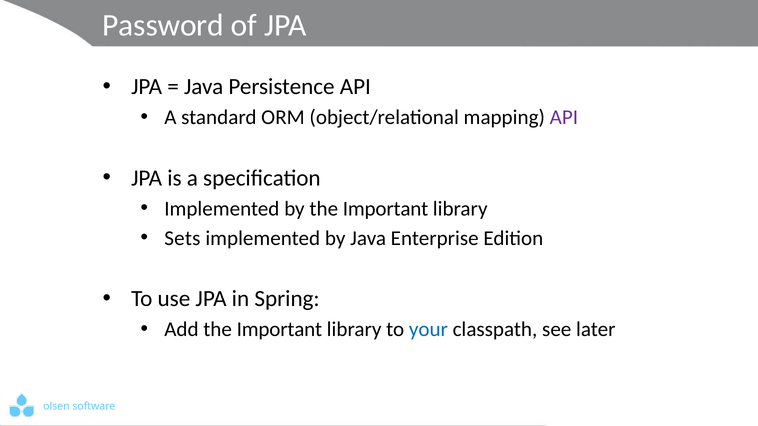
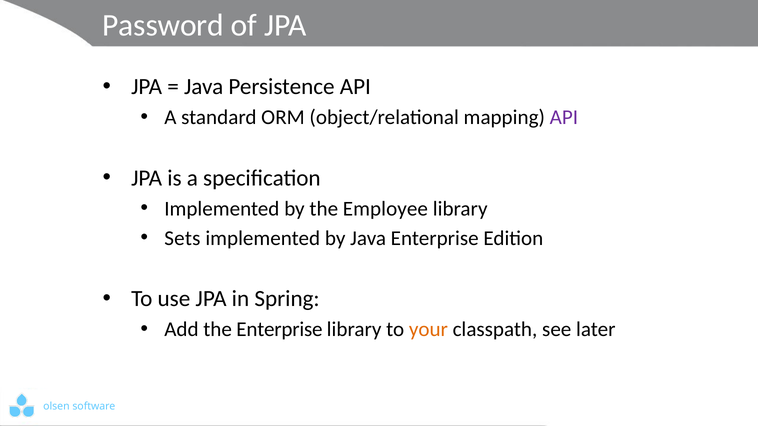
by the Important: Important -> Employee (385, 209)
Add the Important: Important -> Enterprise (279, 330)
your colour: blue -> orange (428, 330)
